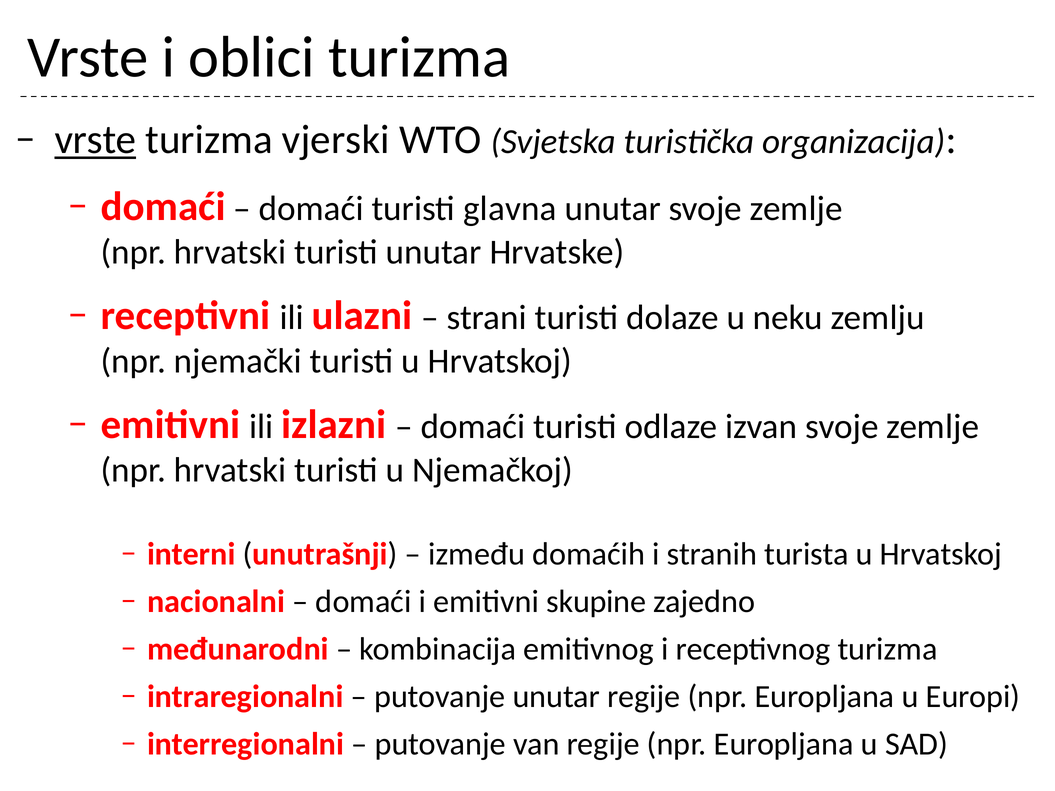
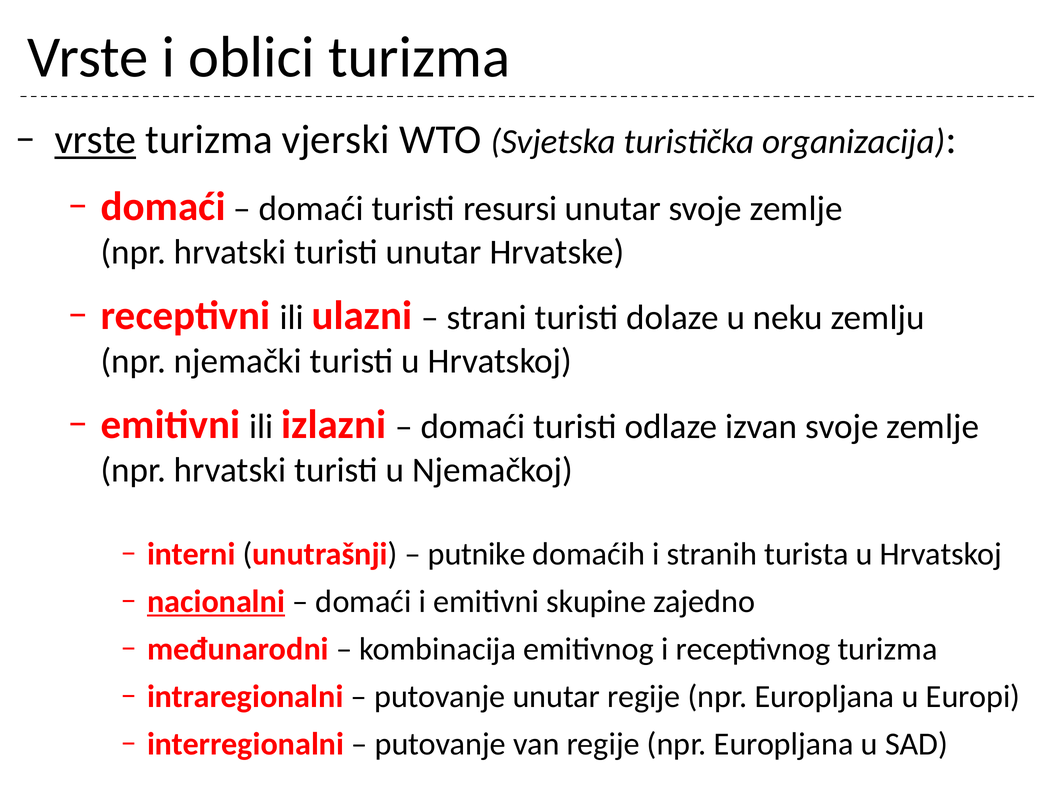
glavna: glavna -> resursi (510, 209)
između: između -> putnike (477, 554)
nacionalni underline: none -> present (216, 602)
